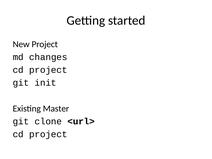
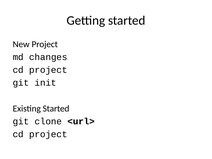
Existing Master: Master -> Started (56, 109)
